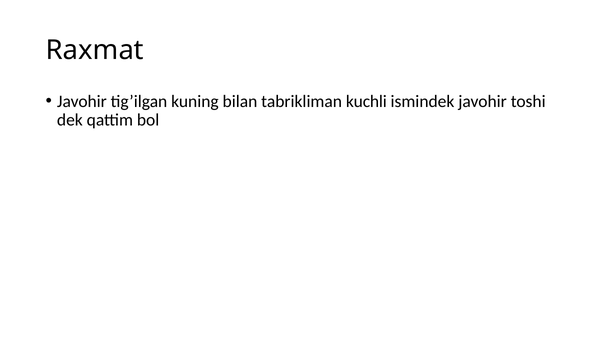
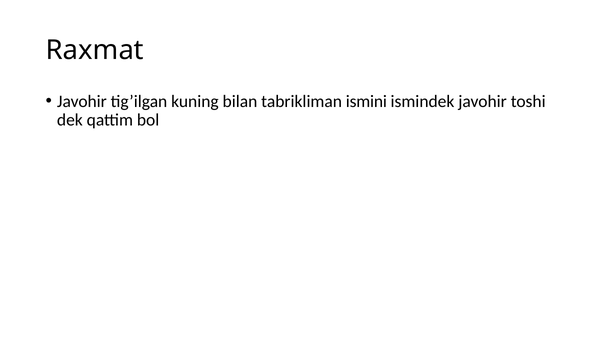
kuchli: kuchli -> ismini (366, 101)
